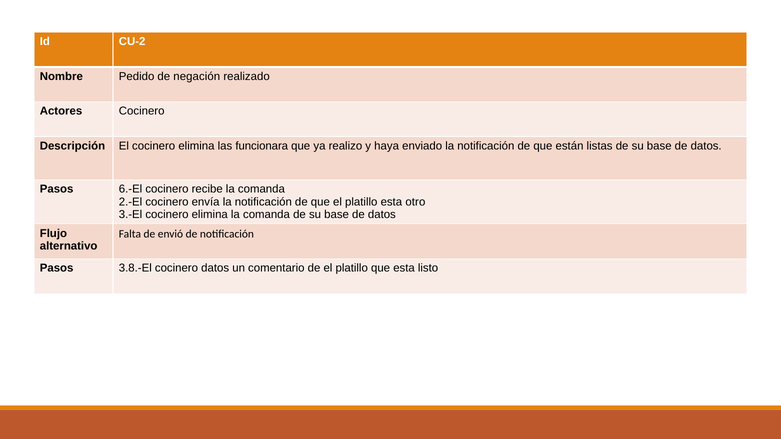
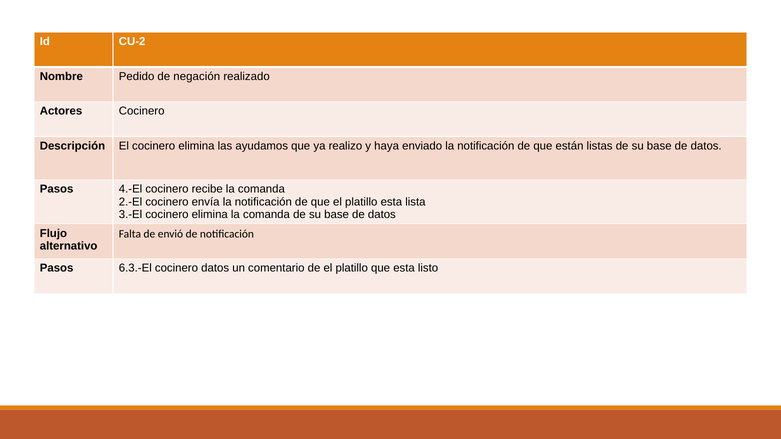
funcionara: funcionara -> ayudamos (262, 146)
6.-El: 6.-El -> 4.-El (131, 189)
otro: otro -> lista (415, 202)
3.8.-El: 3.8.-El -> 6.3.-El (135, 268)
